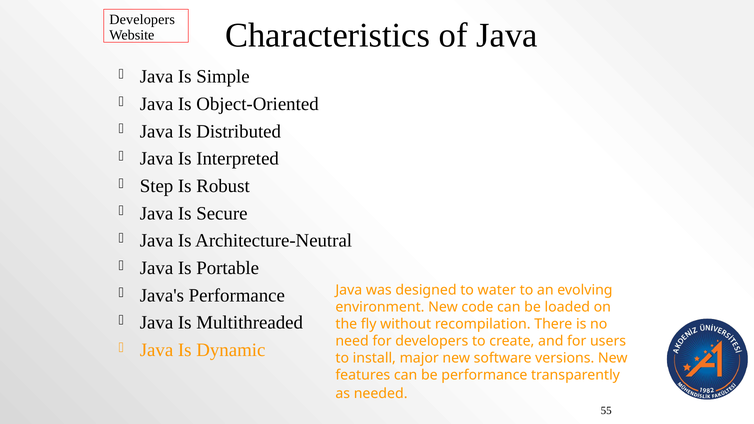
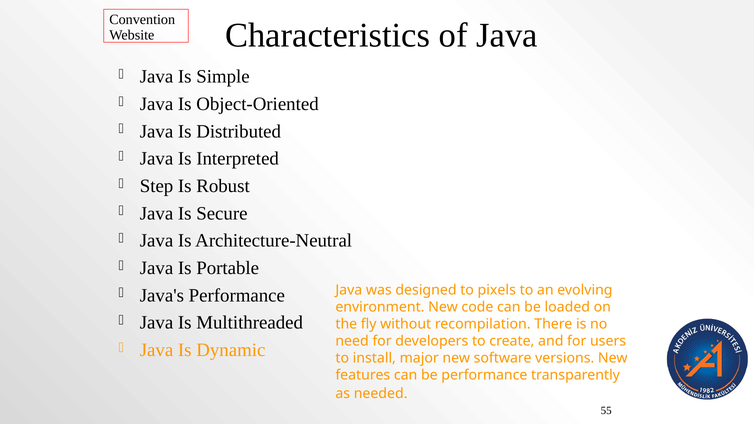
Developers: Developers -> Convention (142, 20)
water: water -> pixels (497, 290)
